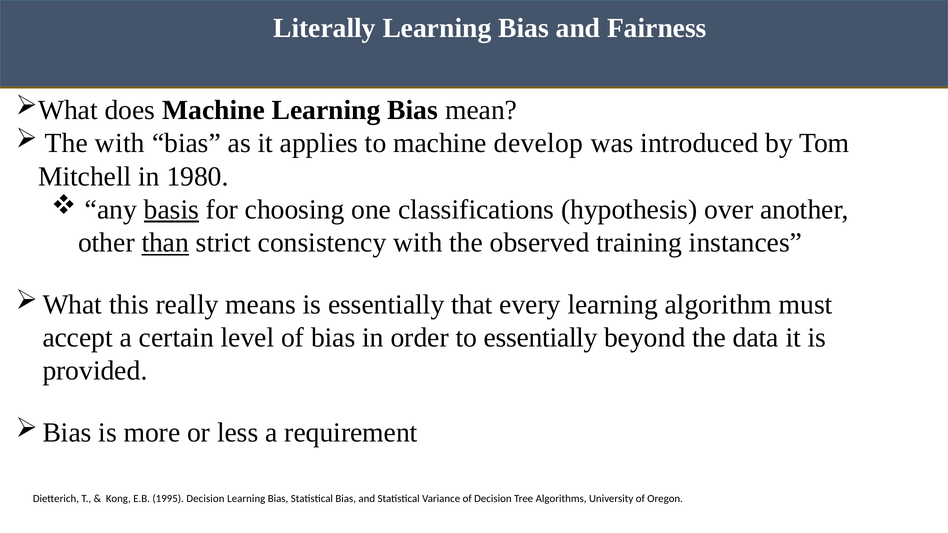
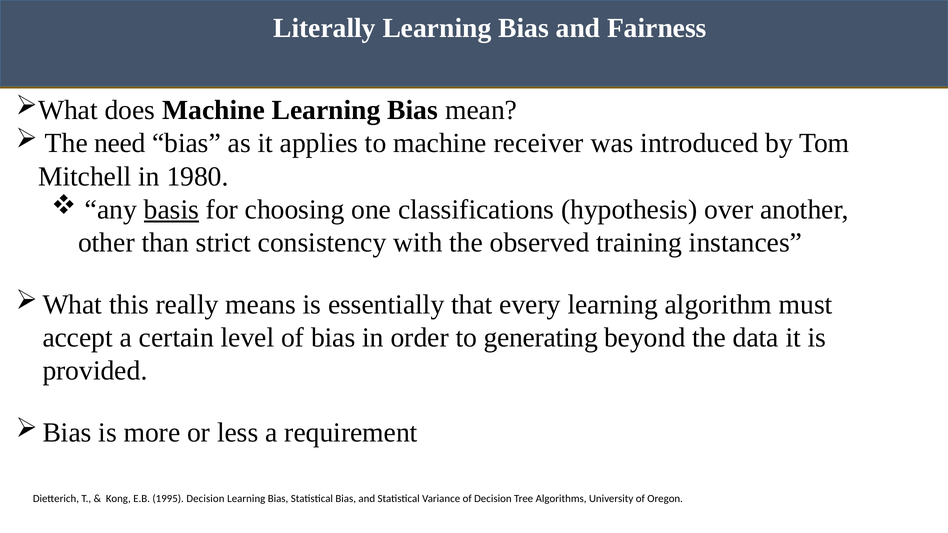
The with: with -> need (120, 143)
develop: develop -> receiver (539, 143)
than underline: present -> none (165, 243)
to essentially: essentially -> generating (541, 338)
